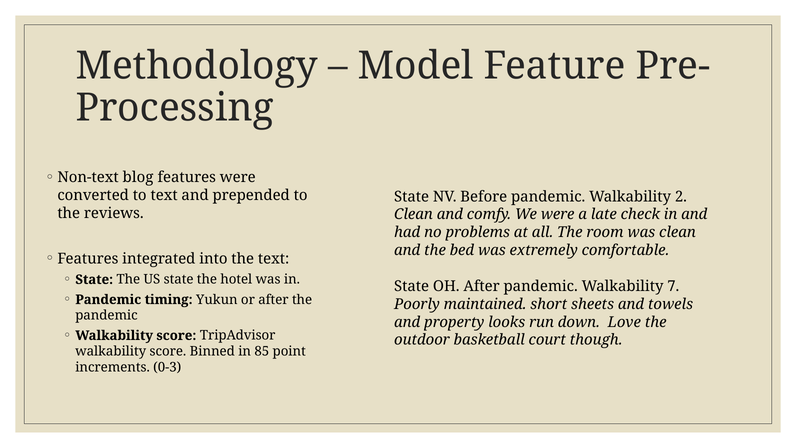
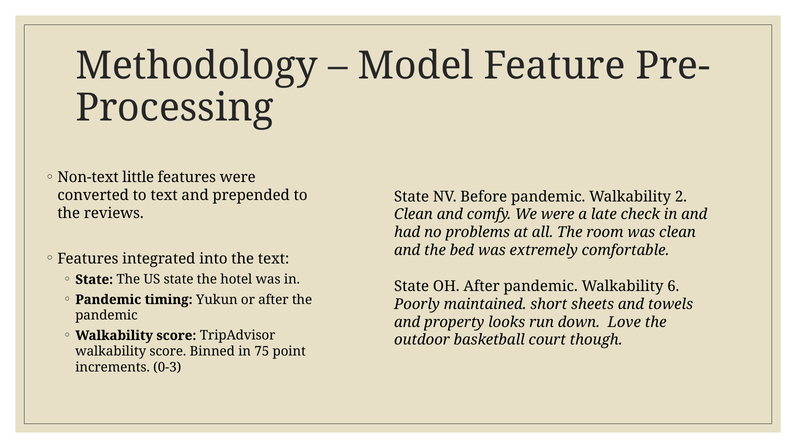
blog: blog -> little (138, 177)
7: 7 -> 6 (673, 286)
85: 85 -> 75 (262, 351)
